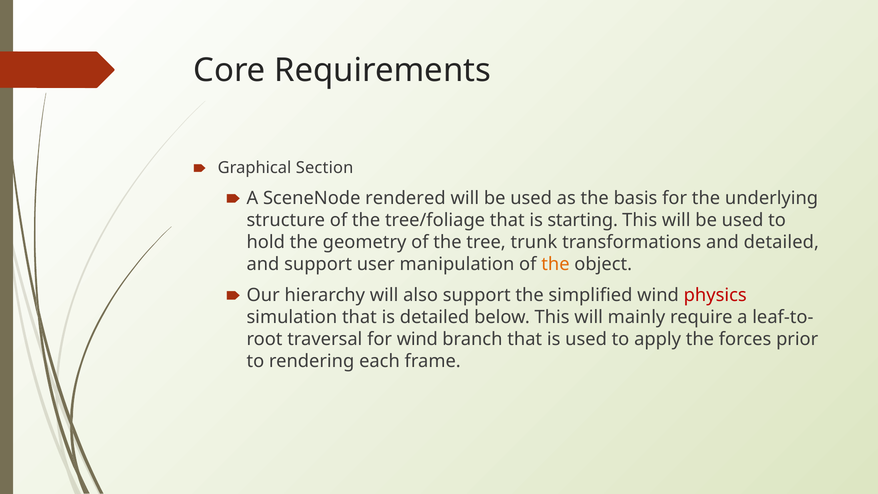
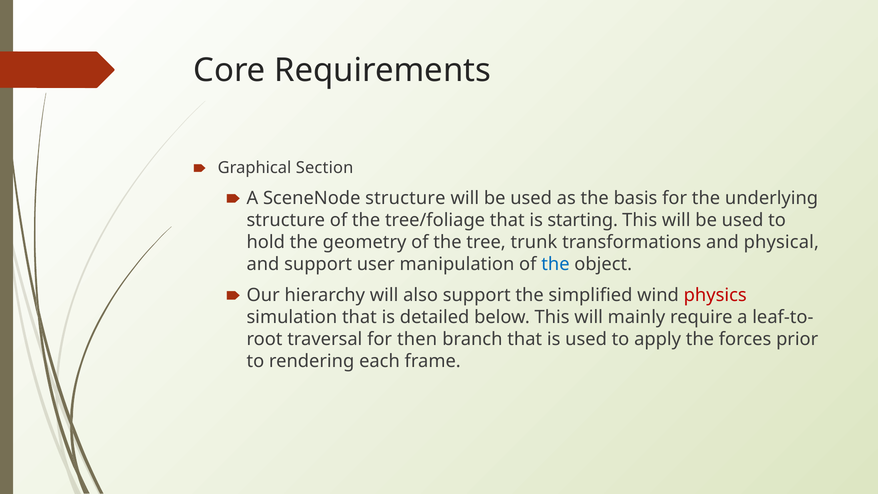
SceneNode rendered: rendered -> structure (405, 198)
and detailed: detailed -> physical (781, 242)
the colour: orange -> blue (555, 264)
for wind: wind -> then (417, 339)
